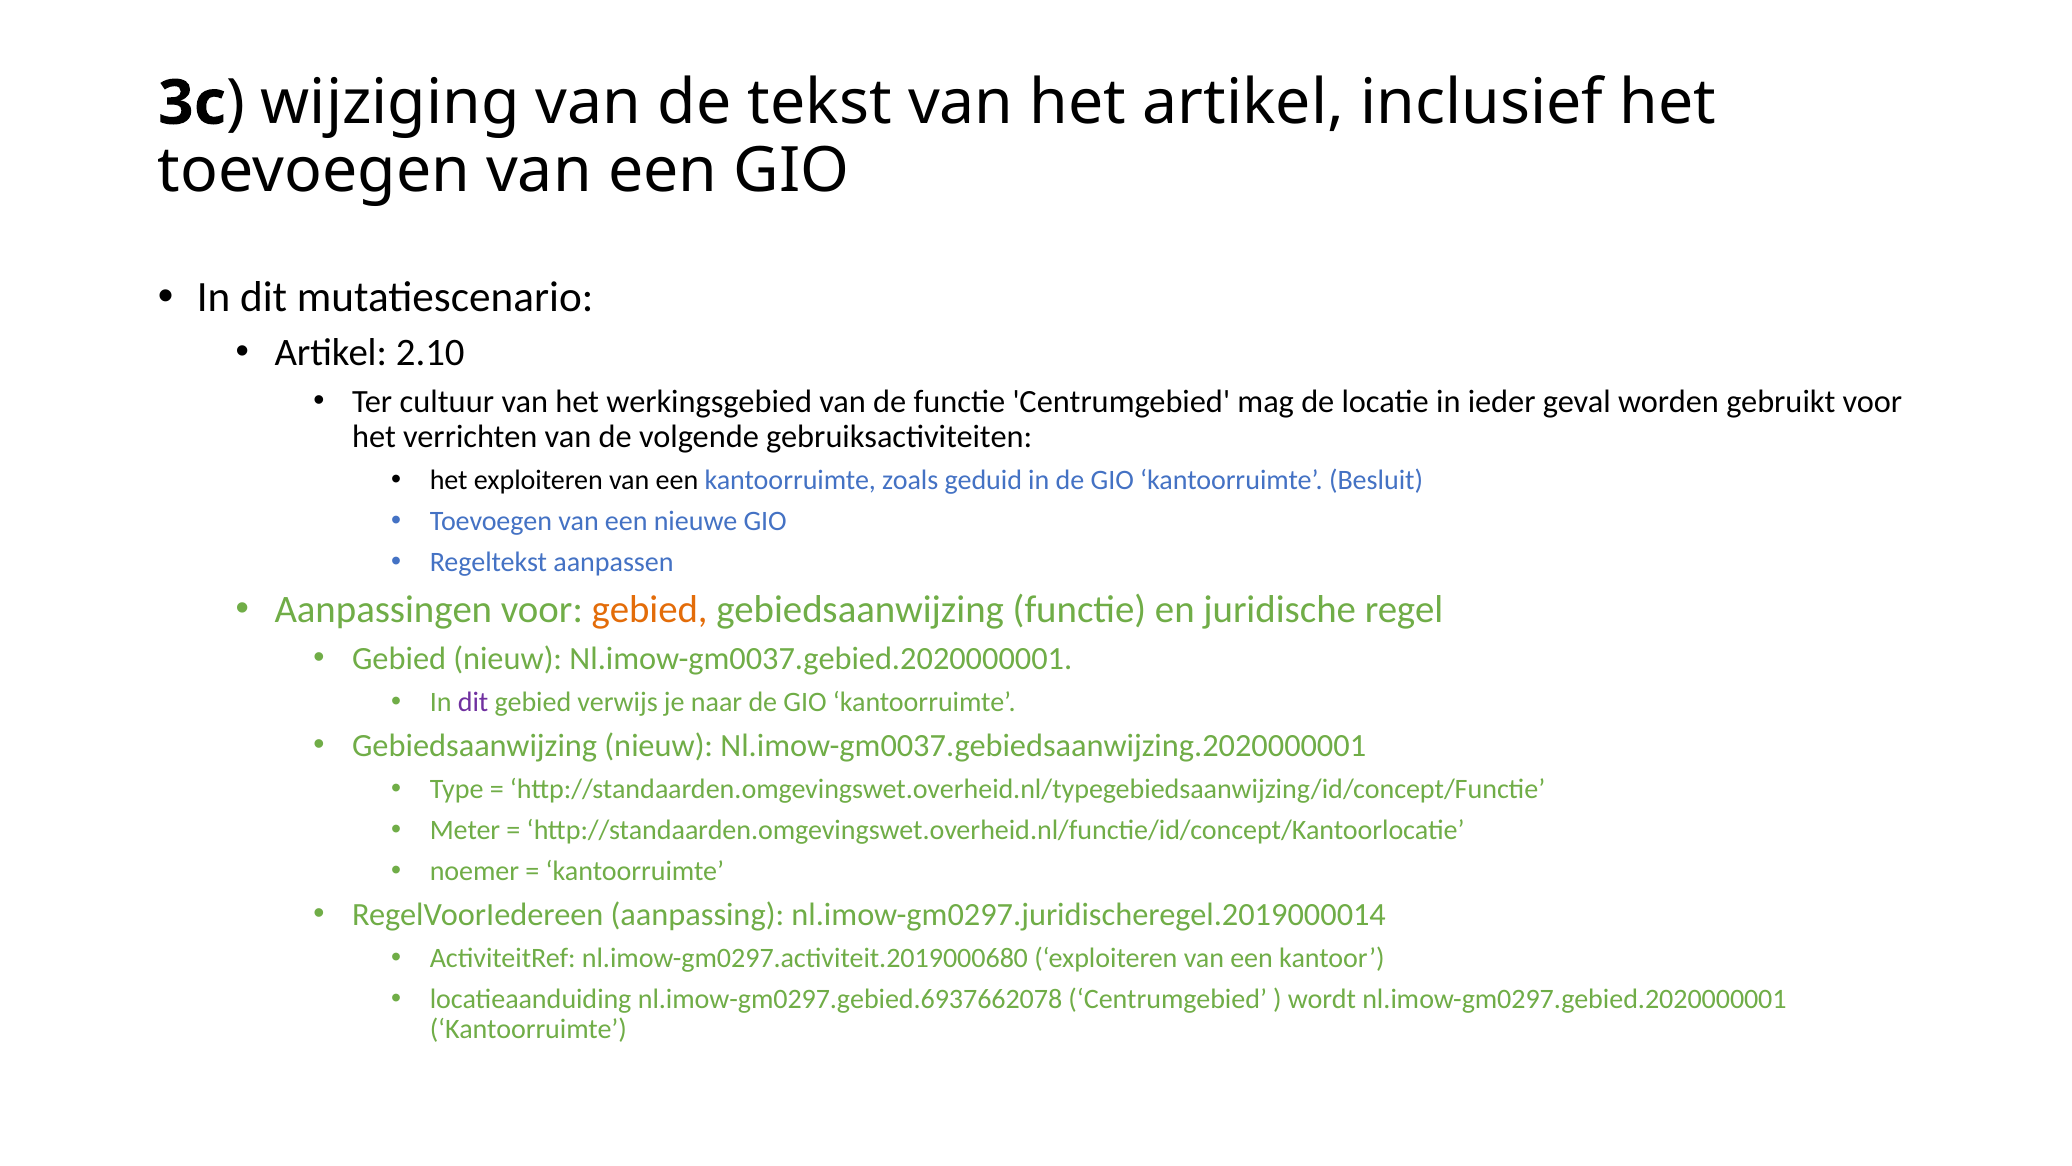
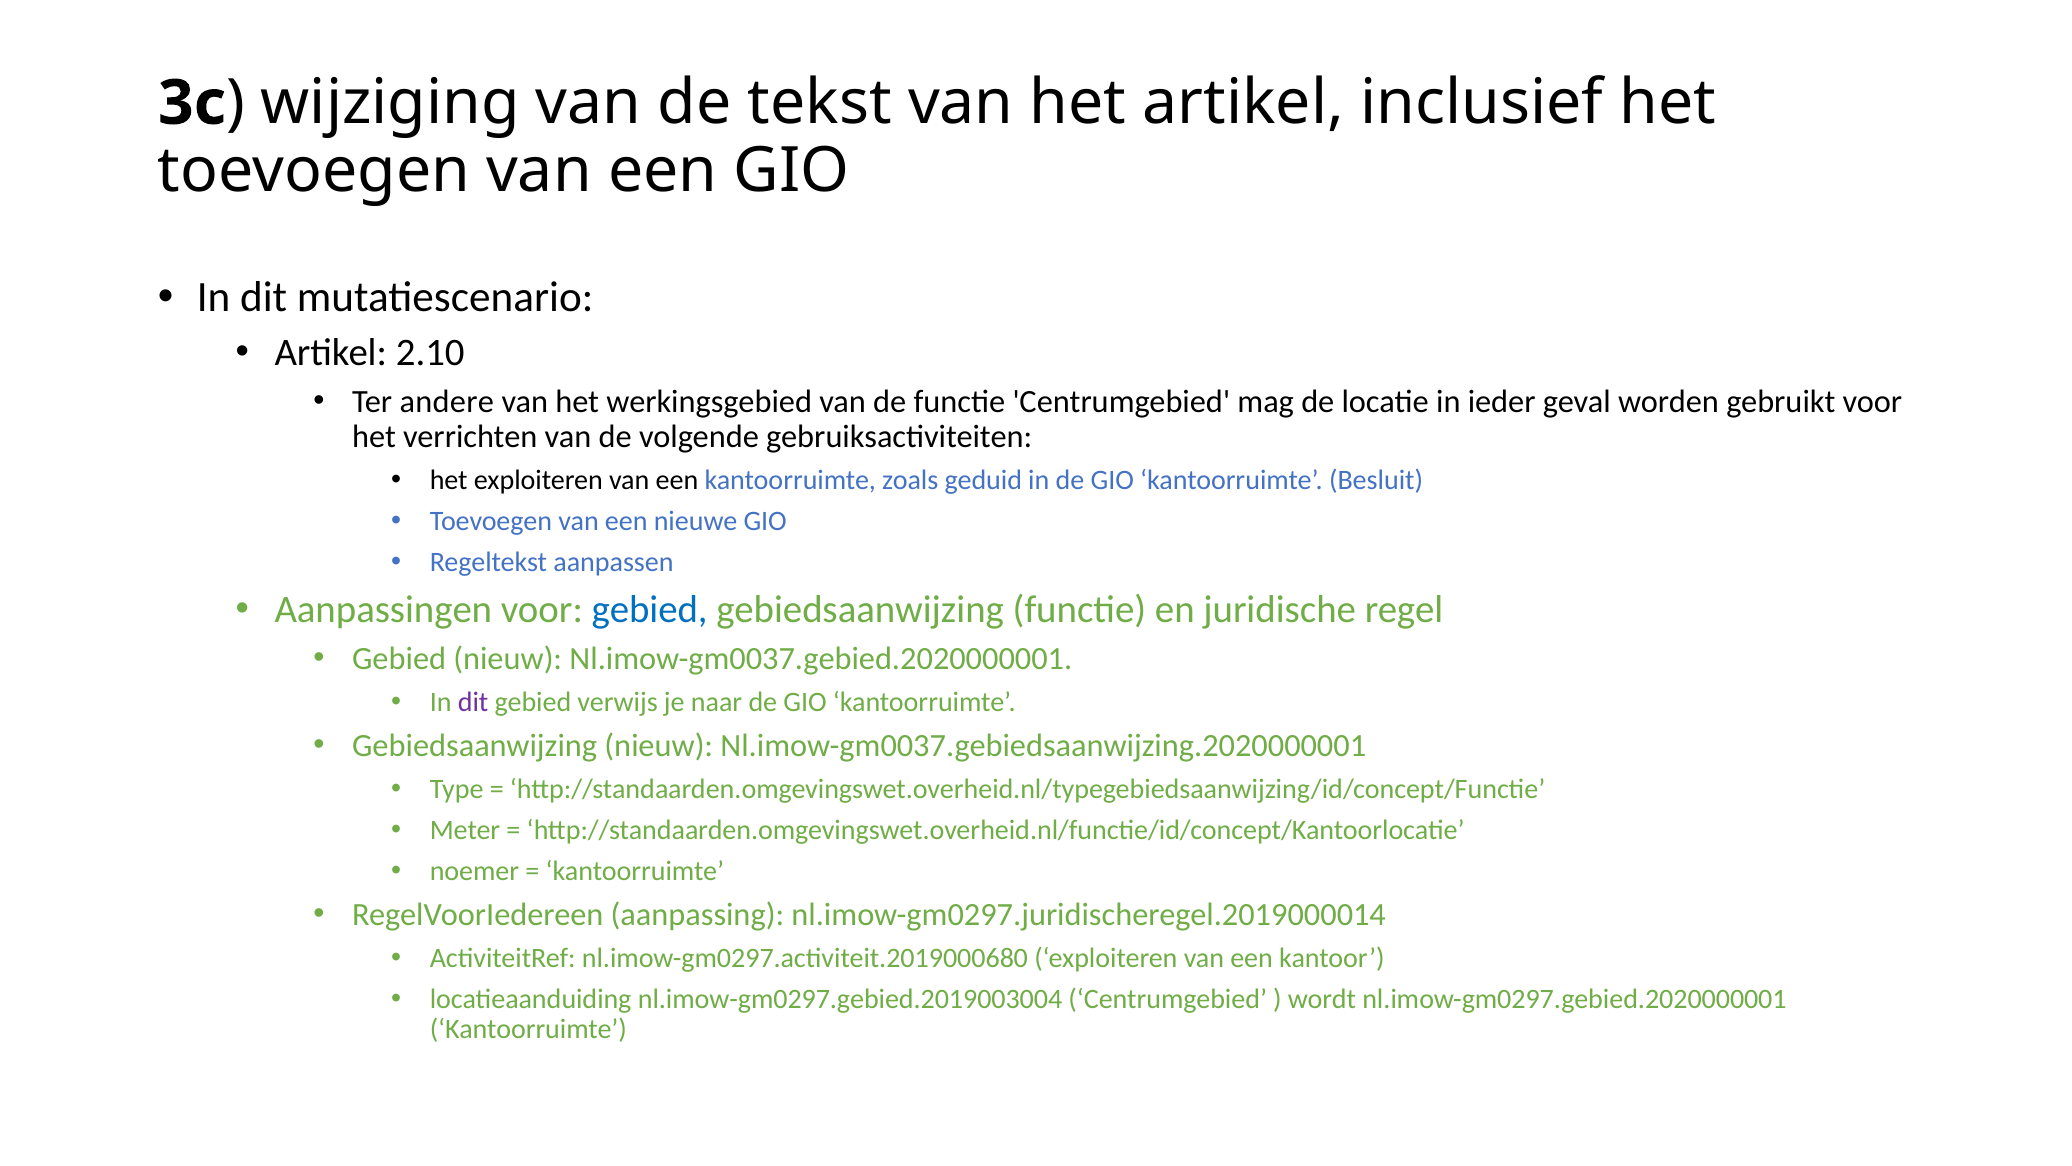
cultuur: cultuur -> andere (447, 401)
gebied colour: orange -> blue (650, 609)
nl.imow-gm0297.gebied.6937662078: nl.imow-gm0297.gebied.6937662078 -> nl.imow-gm0297.gebied.2019003004 (850, 999)
